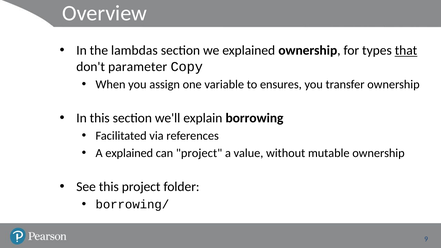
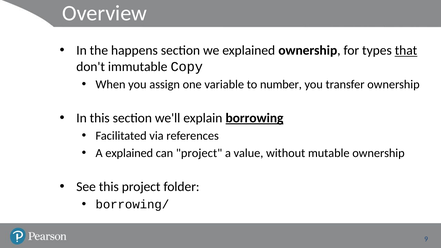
lambdas: lambdas -> happens (134, 51)
parameter: parameter -> immutable (138, 67)
ensures: ensures -> number (281, 84)
borrowing underline: none -> present (254, 118)
